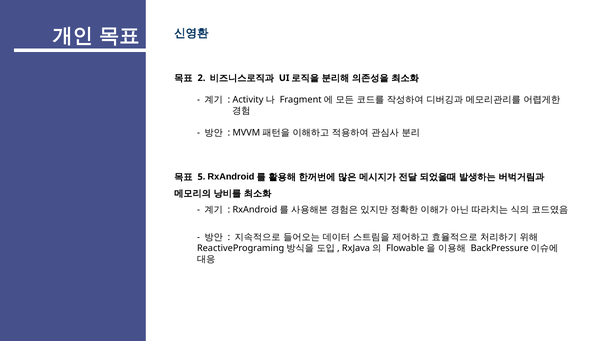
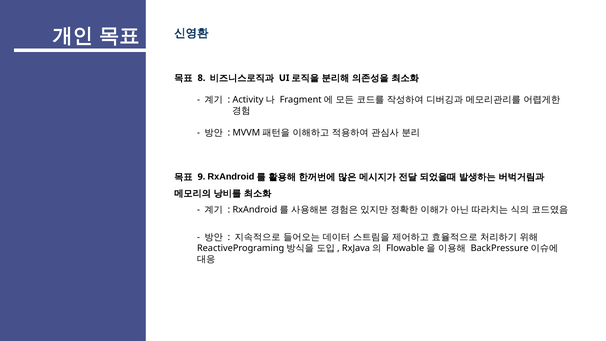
2: 2 -> 8 (201, 78)
5: 5 -> 9 (200, 177)
